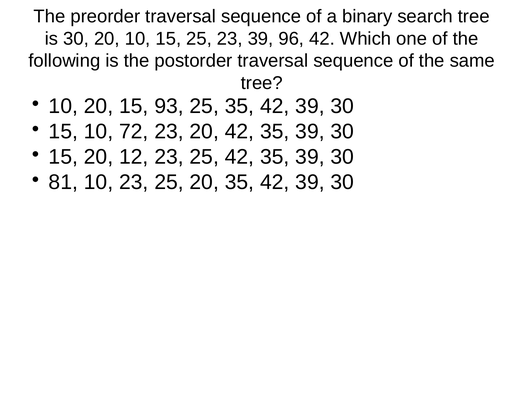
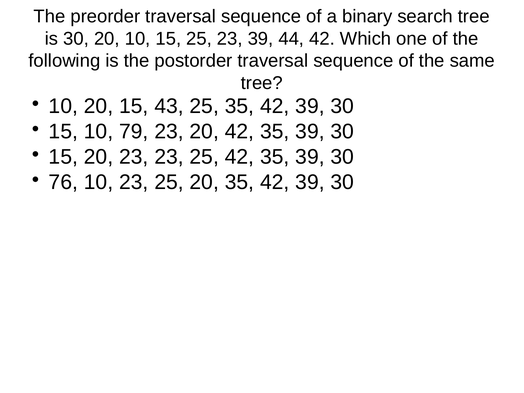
96: 96 -> 44 (291, 39)
93: 93 -> 43 (169, 106)
72: 72 -> 79 (134, 131)
20 12: 12 -> 23 (134, 157)
81: 81 -> 76 (63, 182)
